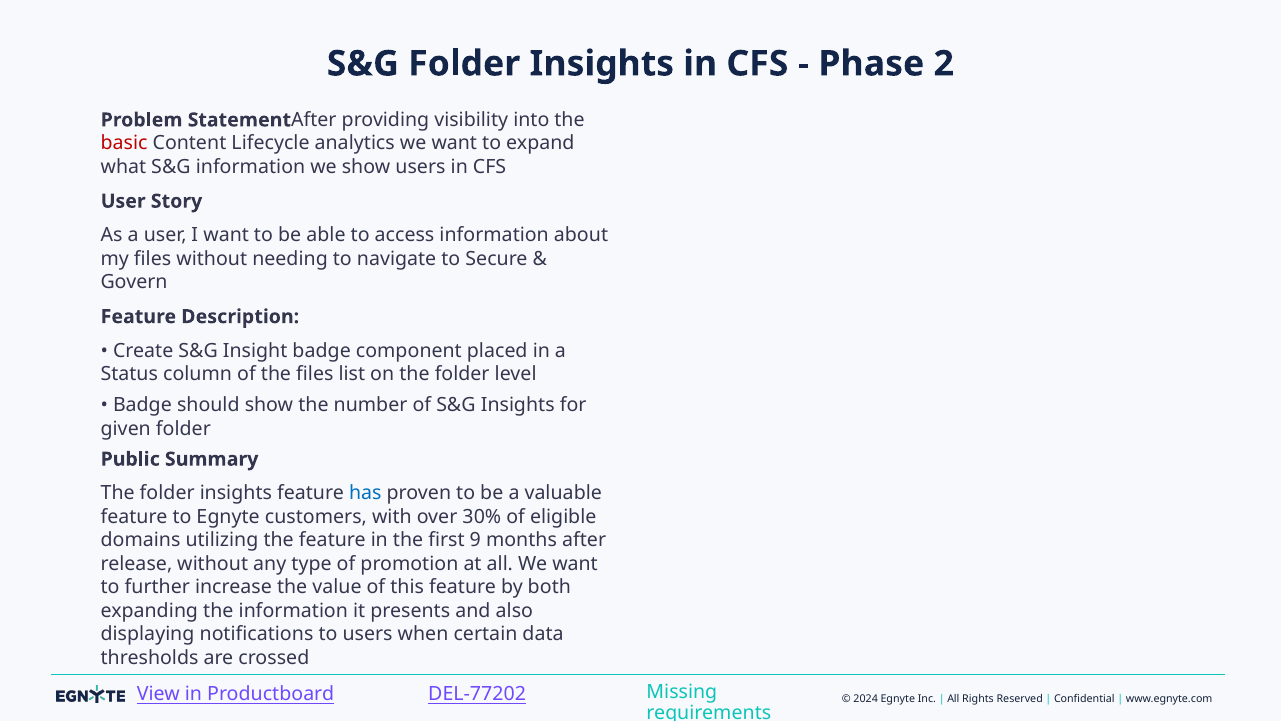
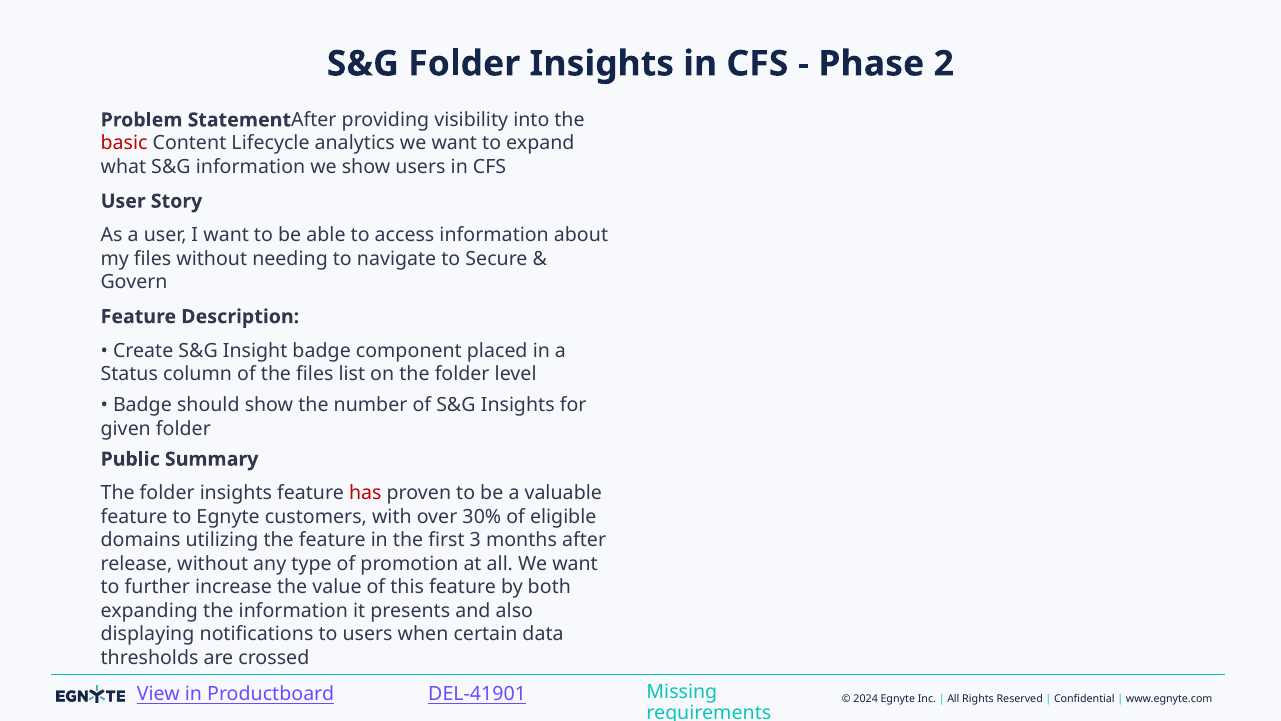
has colour: blue -> red (365, 493)
9: 9 -> 3 (475, 540)
DEL-77202: DEL-77202 -> DEL-41901 (477, 694)
